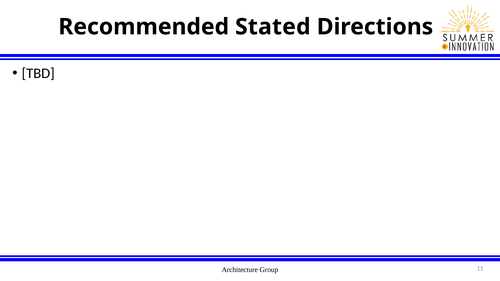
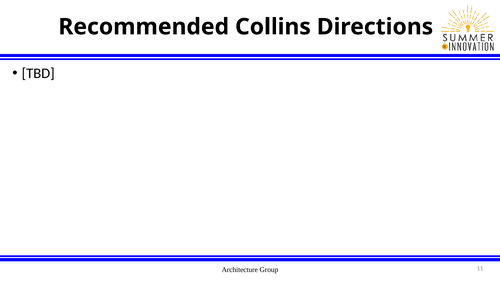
Stated: Stated -> Collins (273, 27)
